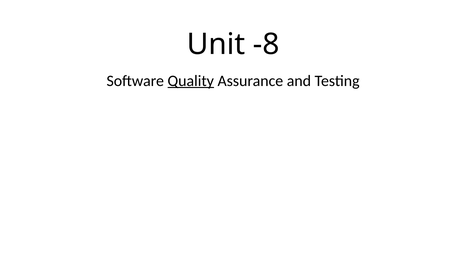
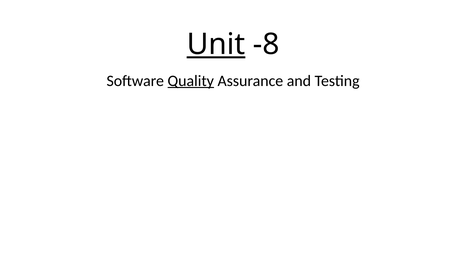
Unit underline: none -> present (216, 44)
